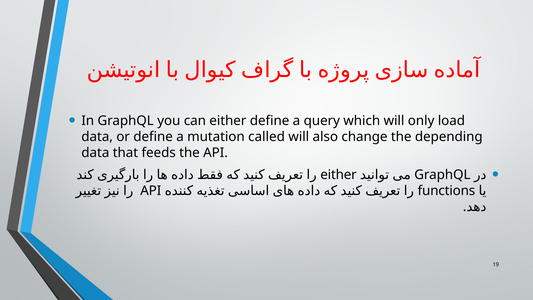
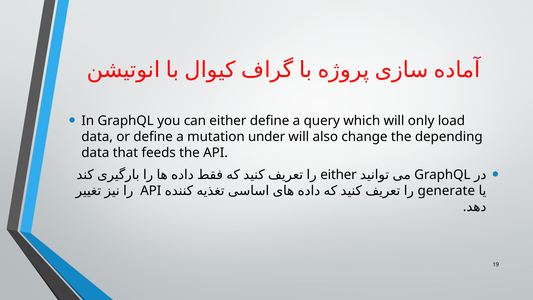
called: called -> under (267, 137)
functions: functions -> generate (446, 191)
